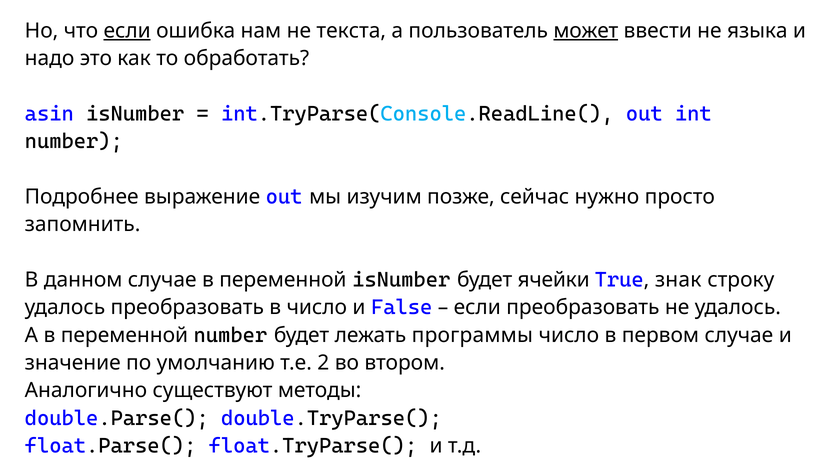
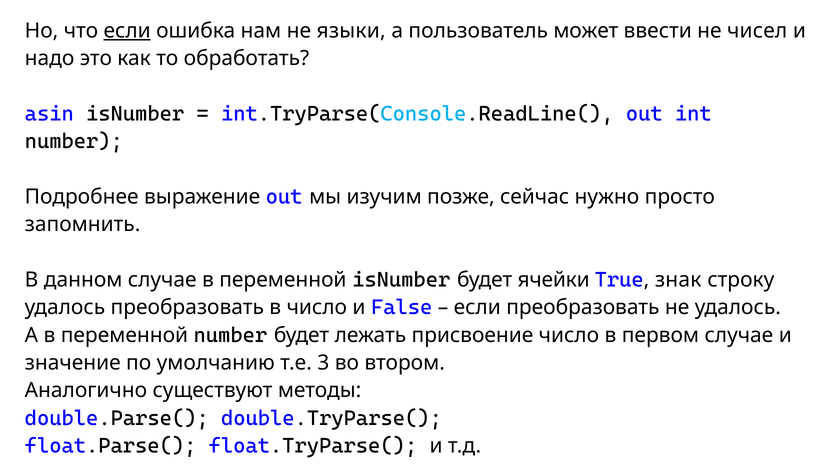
текста: текста -> языки (351, 31)
может underline: present -> none (586, 31)
языка: языка -> чисел (757, 31)
программы: программы -> присвоение (472, 335)
2: 2 -> 3 (323, 362)
